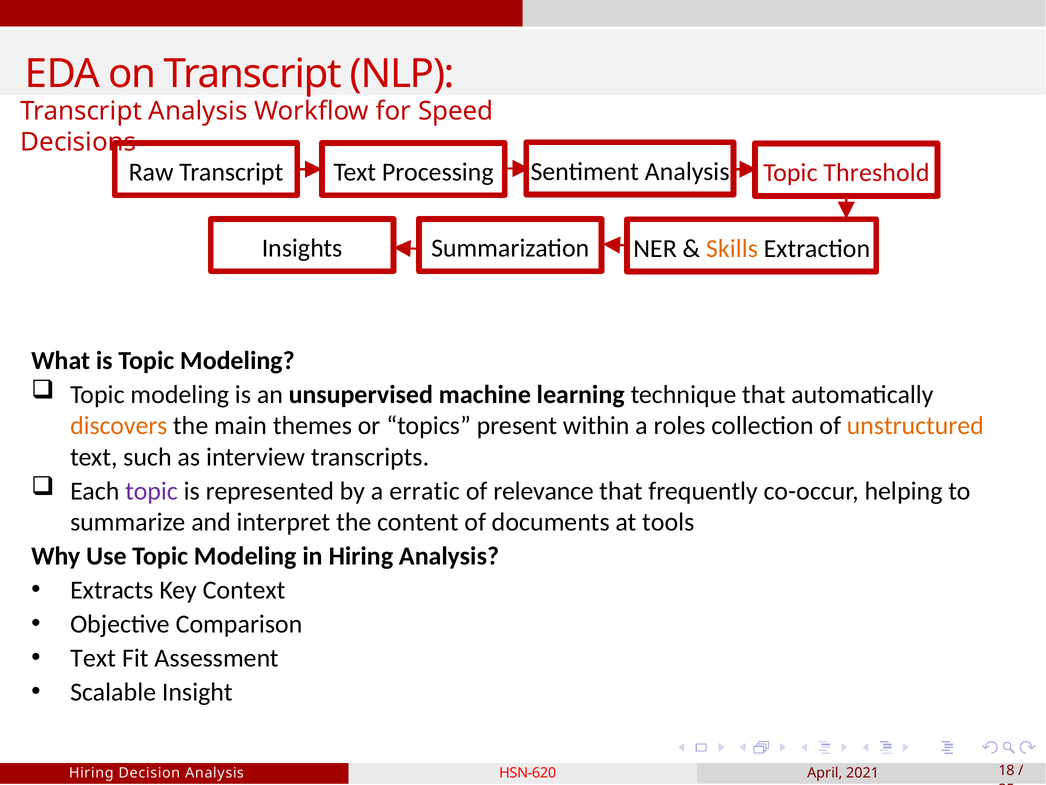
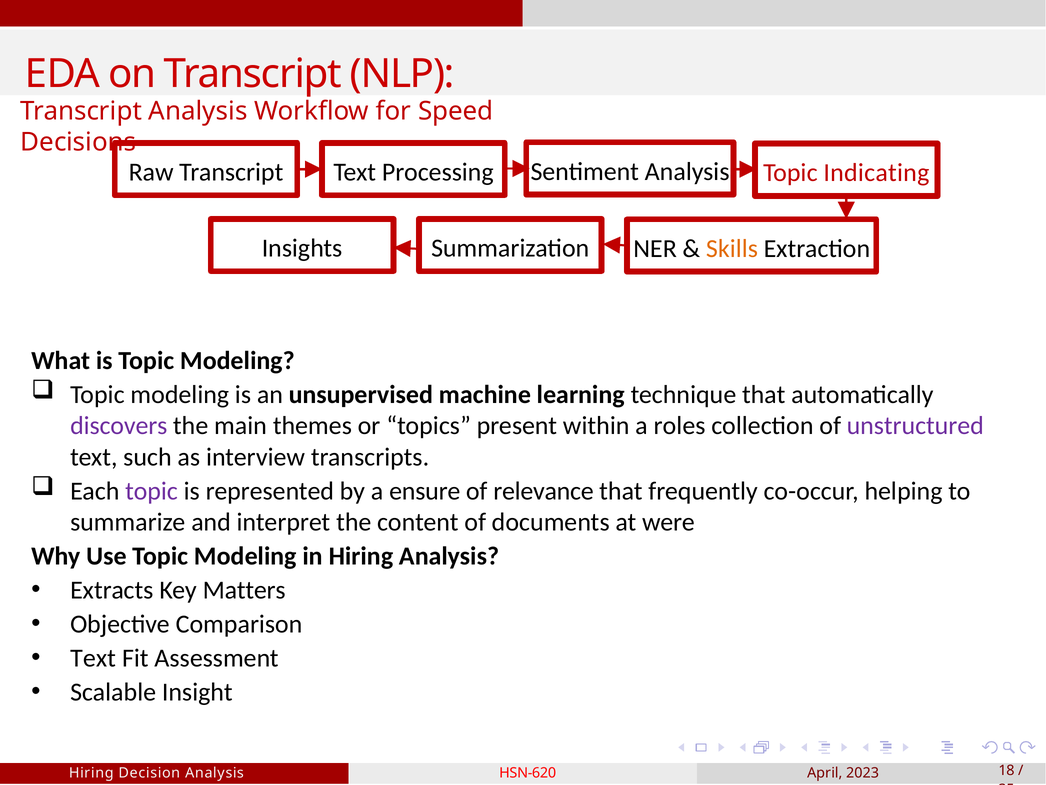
Threshold: Threshold -> Indicating (876, 173)
discovers colour: orange -> purple (119, 426)
unstructured colour: orange -> purple (915, 426)
erratic: erratic -> ensure (425, 491)
tools: tools -> were (668, 522)
Context: Context -> Matters (244, 590)
2021: 2021 -> 2023 (863, 773)
